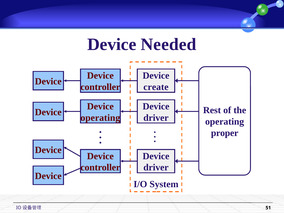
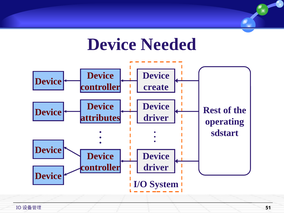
operating: operating -> attributes (100, 118)
proper: proper -> sdstart (225, 133)
